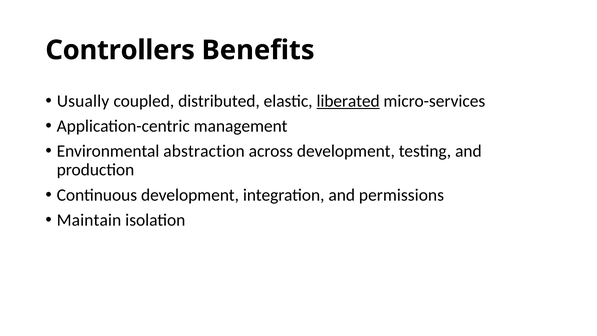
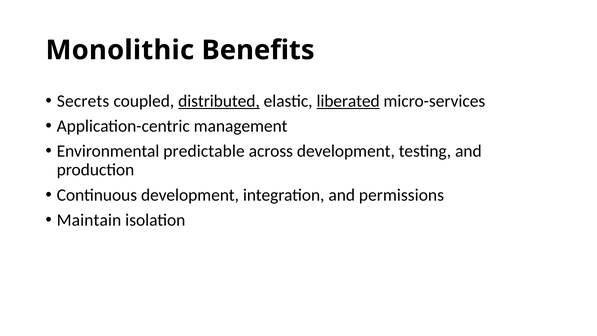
Controllers: Controllers -> Monolithic (120, 50)
Usually: Usually -> Secrets (83, 101)
distributed underline: none -> present (219, 101)
abstraction: abstraction -> predictable (204, 151)
